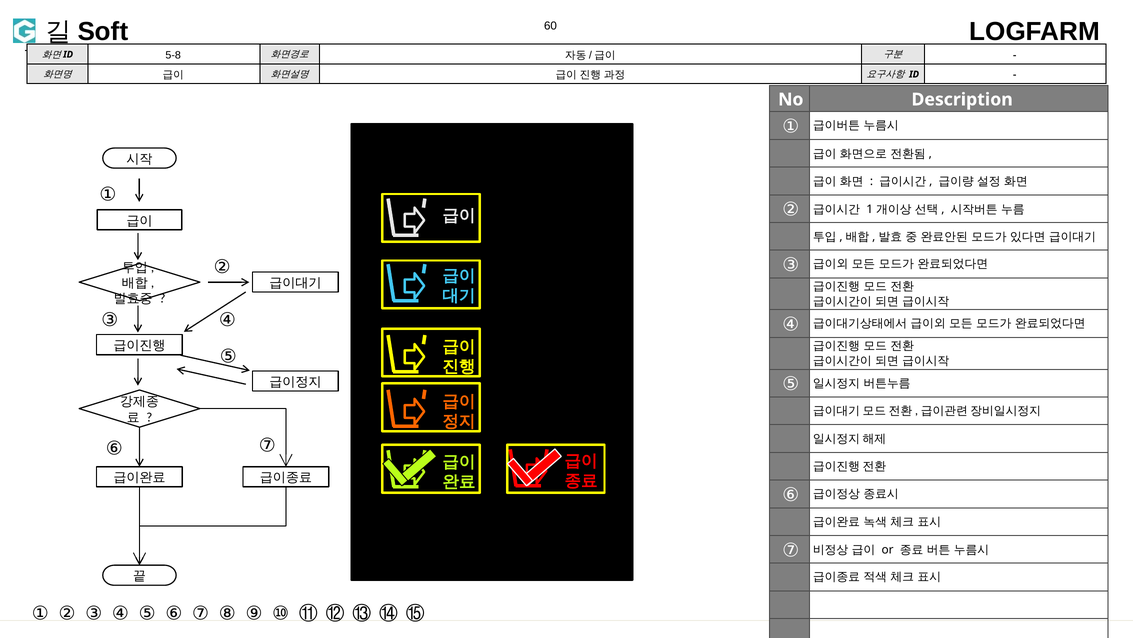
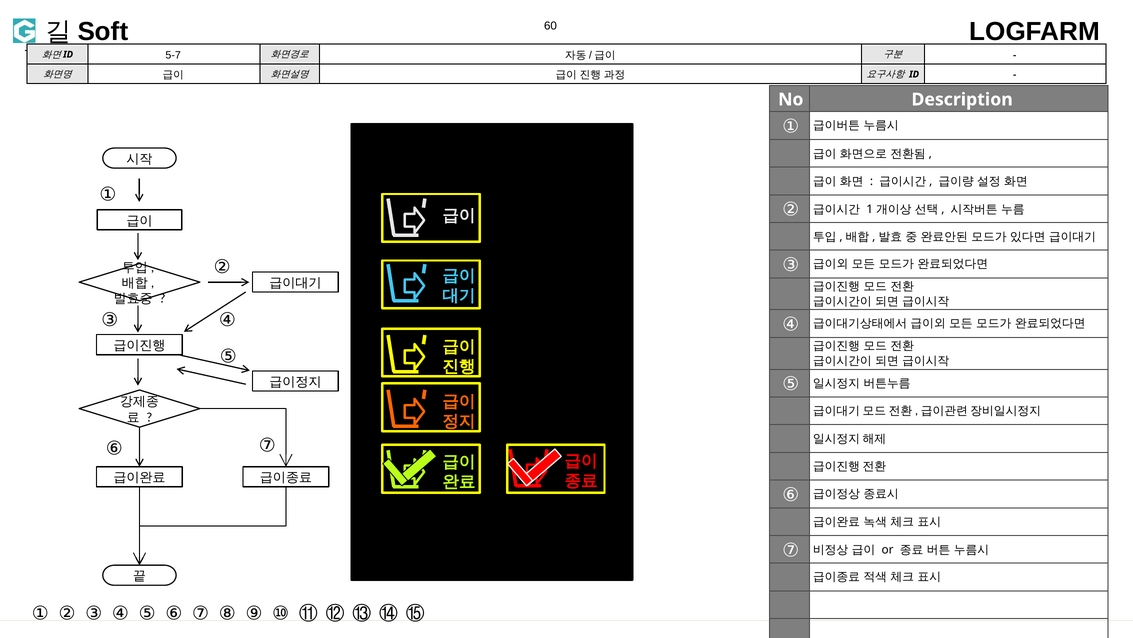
5-8: 5-8 -> 5-7 (173, 55)
